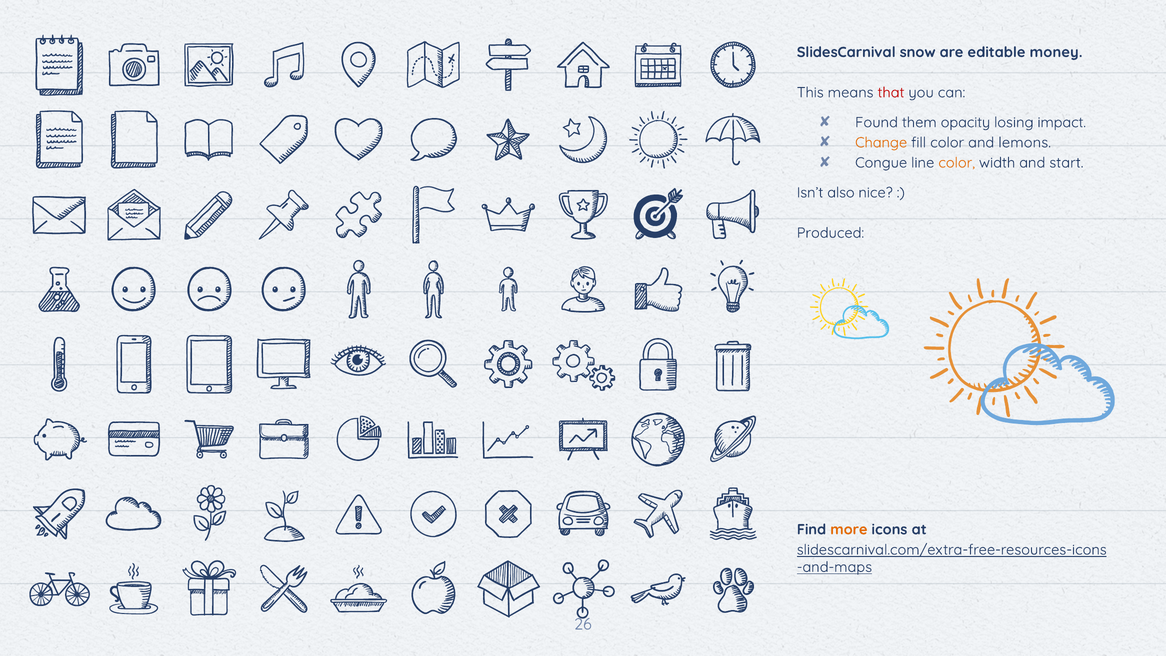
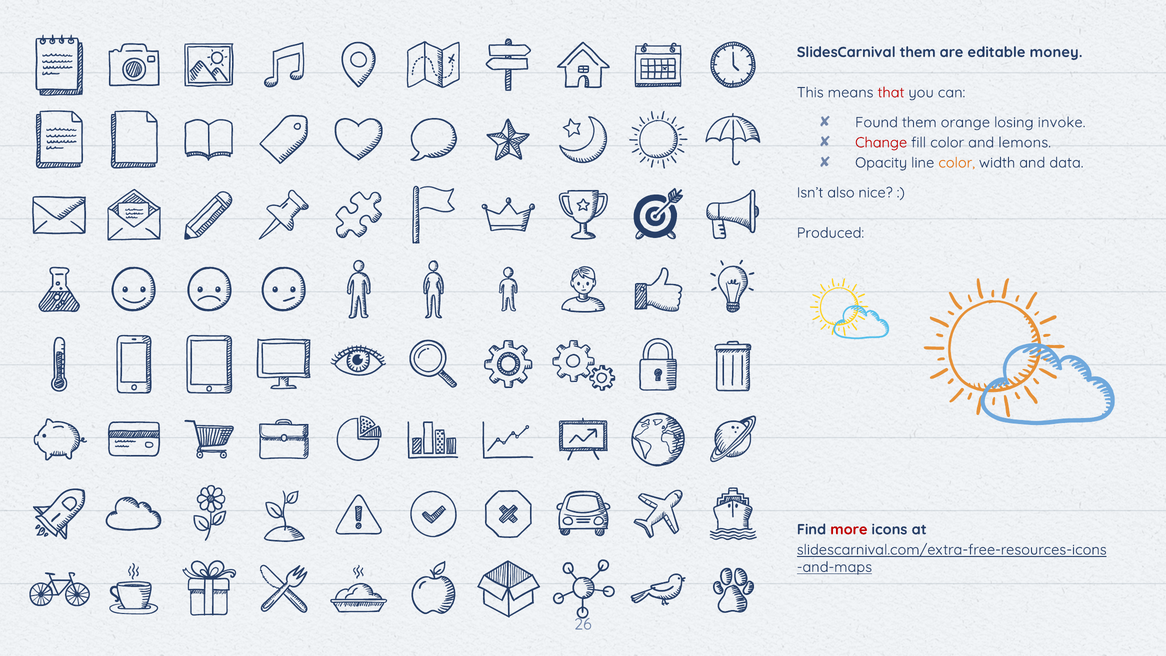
SlidesCarnival snow: snow -> them (918, 52)
opacity: opacity -> orange (965, 122)
impact: impact -> invoke (1062, 122)
Change colour: orange -> red (881, 143)
Congue: Congue -> Opacity (881, 163)
start: start -> data (1066, 163)
more colour: orange -> red (849, 529)
